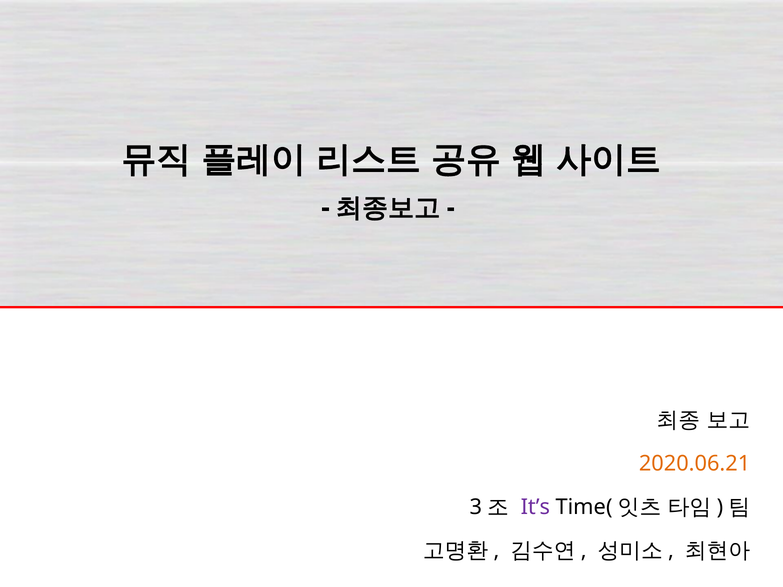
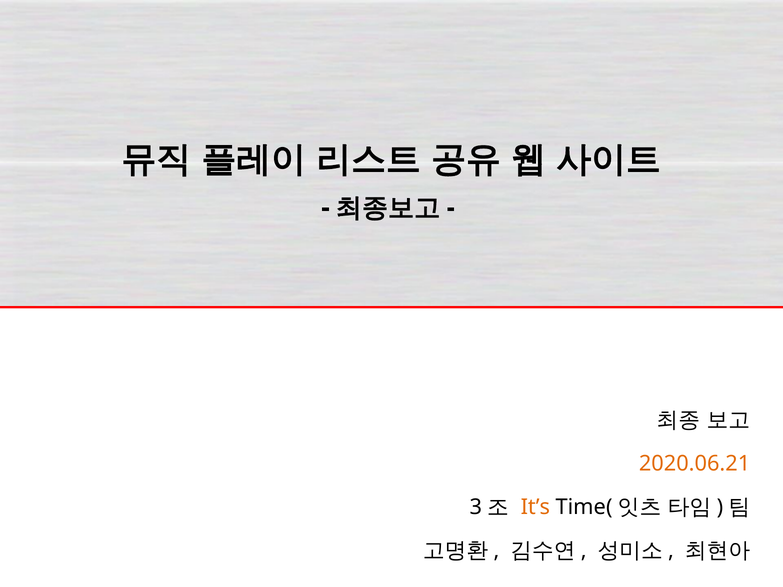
It’s colour: purple -> orange (535, 507)
